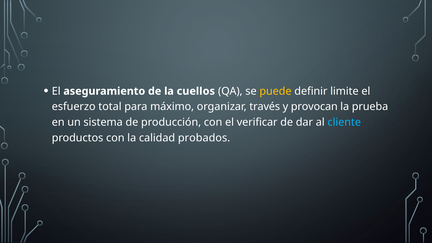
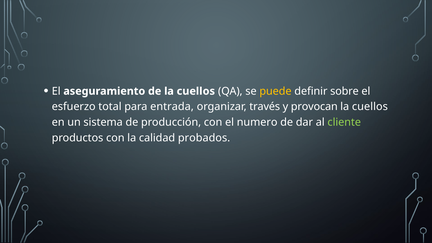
limite: limite -> sobre (344, 91)
máximo: máximo -> entrada (172, 107)
prueba: prueba -> cuellos (370, 107)
verificar: verificar -> numero (257, 122)
cliente colour: light blue -> light green (344, 122)
